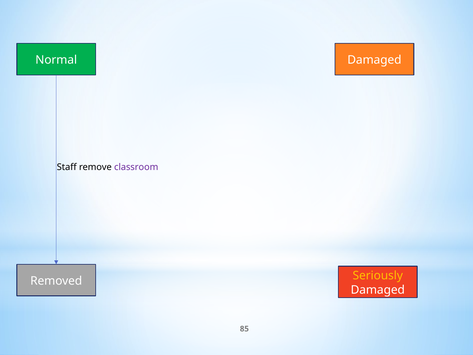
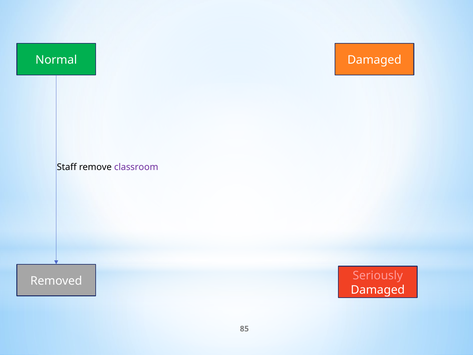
Seriously colour: yellow -> pink (378, 275)
